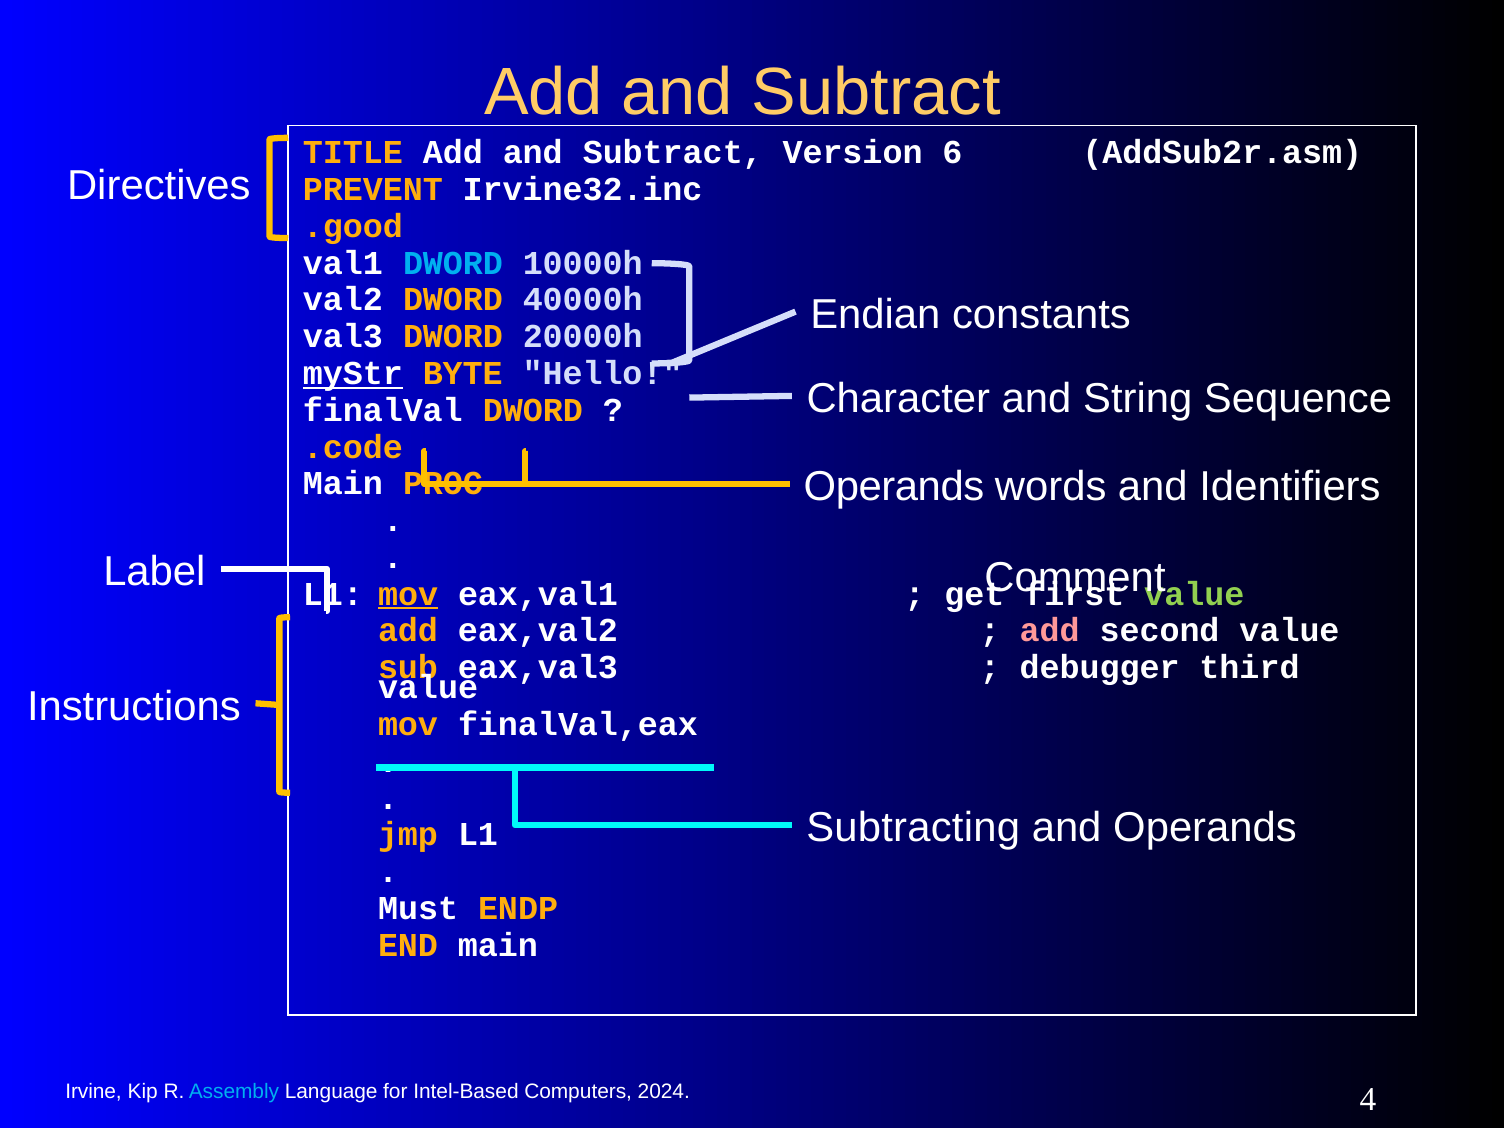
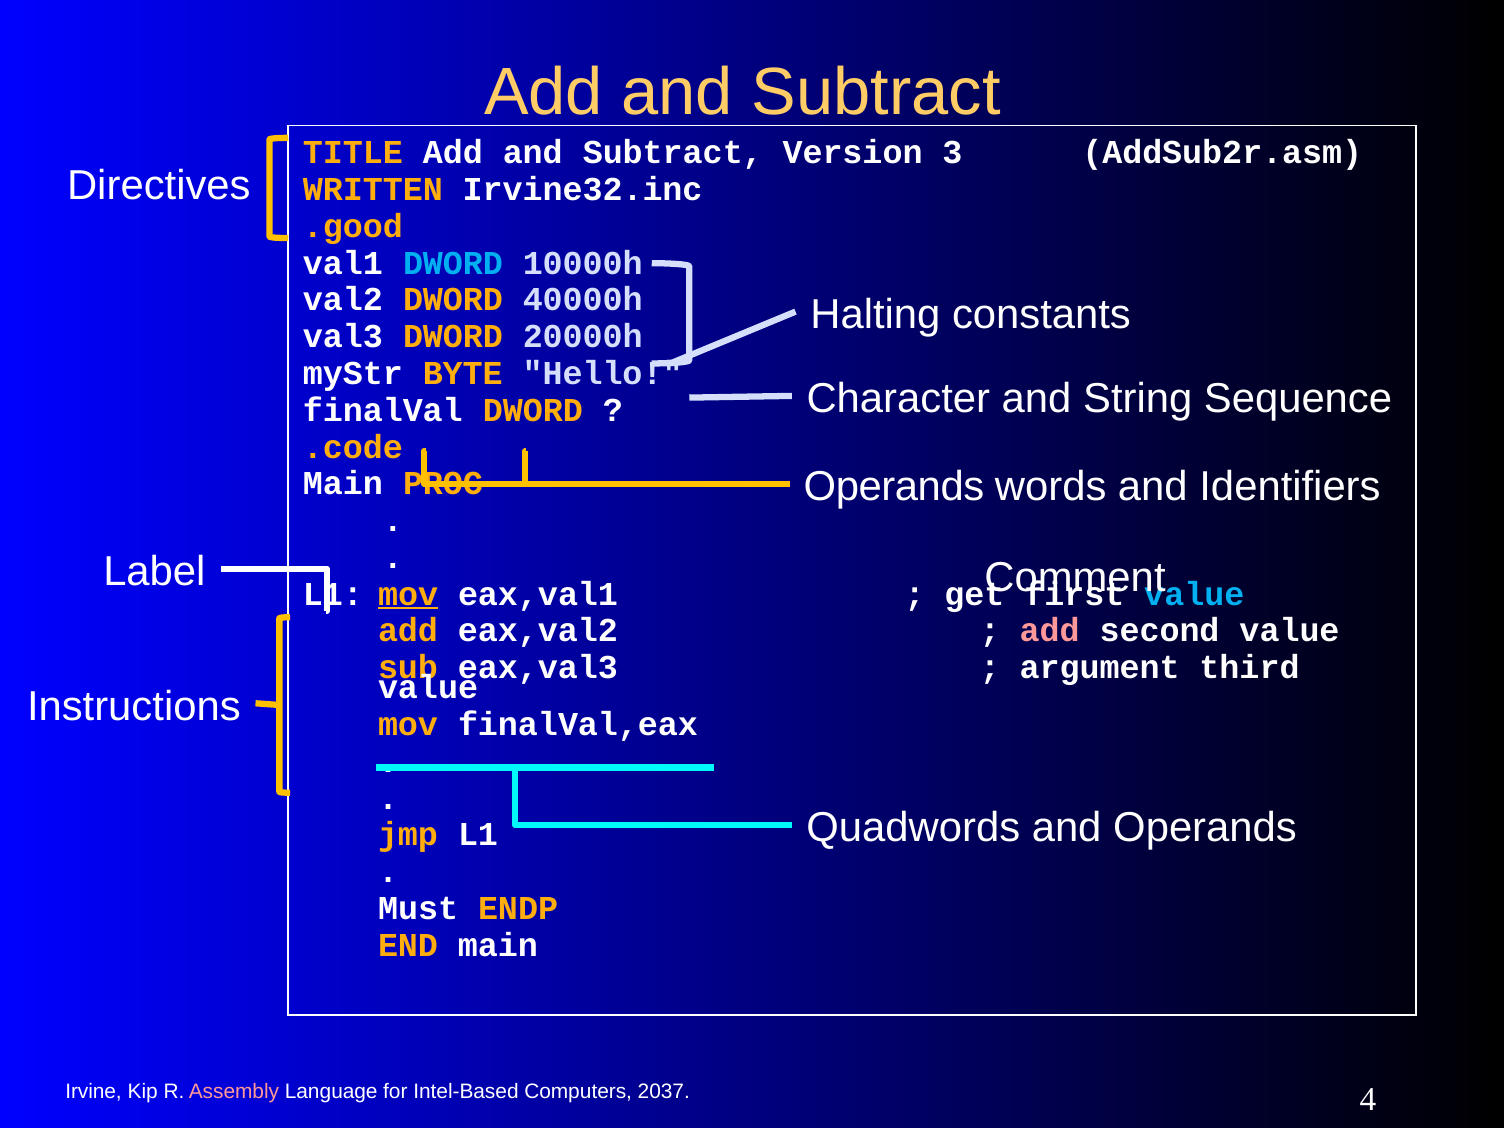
6: 6 -> 3 (952, 153)
PREVENT: PREVENT -> WRITTEN (373, 190)
Endian: Endian -> Halting (875, 315)
myStr underline: present -> none (353, 374)
value colour: light green -> light blue (1194, 594)
debugger: debugger -> argument (1100, 668)
Subtracting: Subtracting -> Quadwords (913, 828)
Assembly colour: light blue -> pink (234, 1092)
2024: 2024 -> 2037 (664, 1092)
